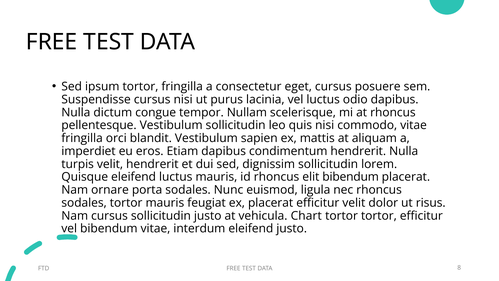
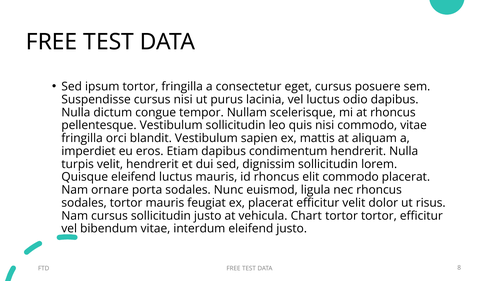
elit bibendum: bibendum -> commodo (351, 177)
